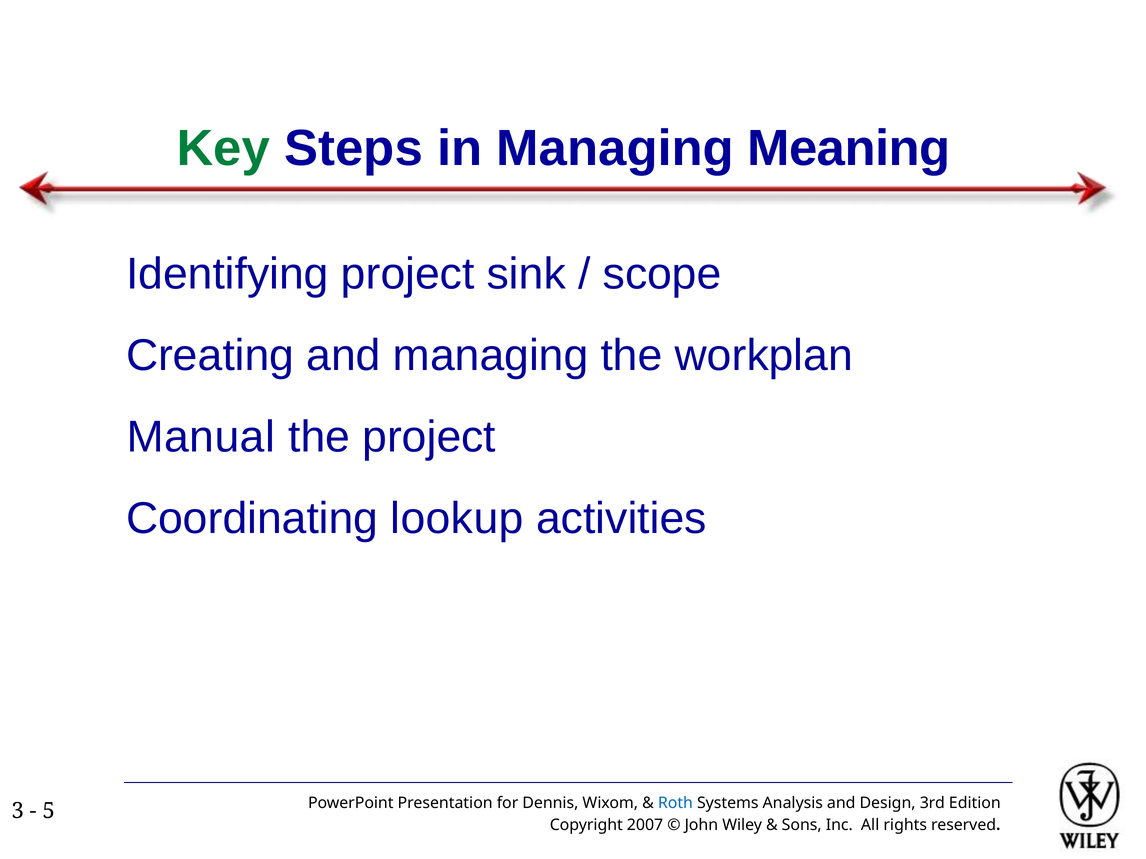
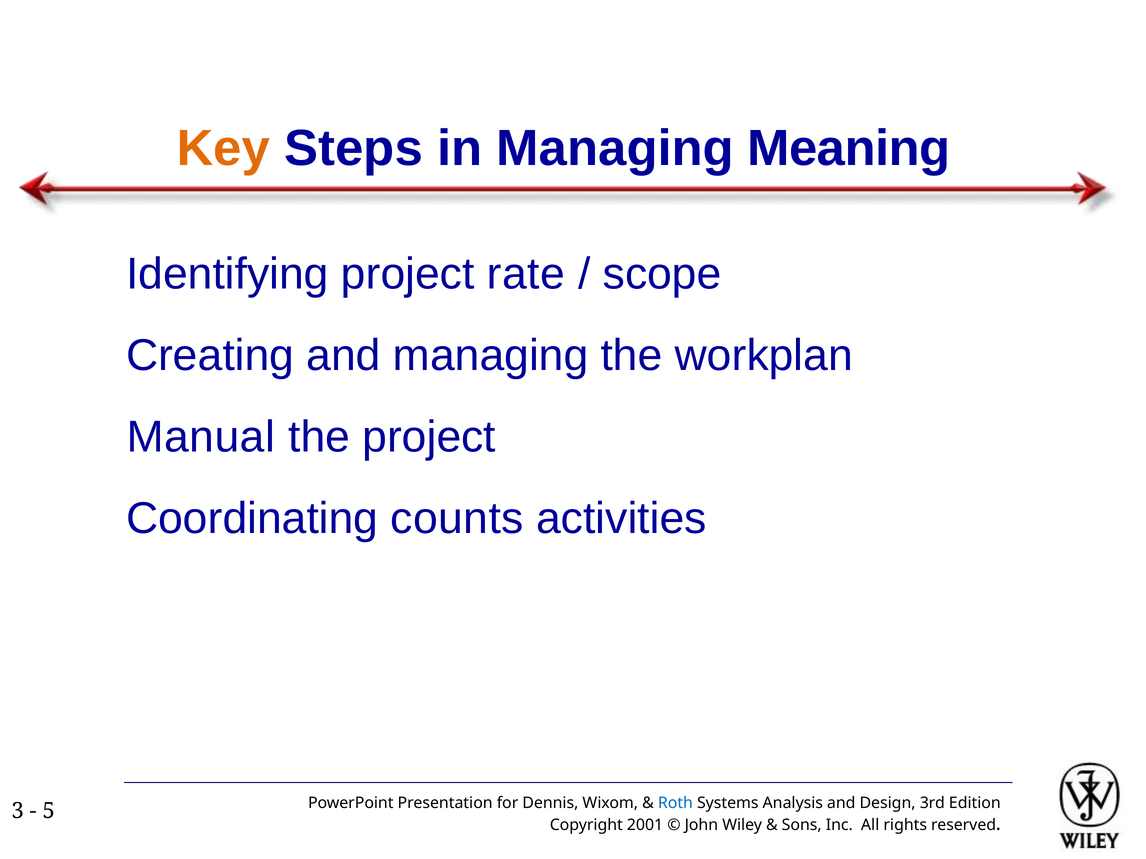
Key colour: green -> orange (223, 149)
sink: sink -> rate (526, 274)
lookup: lookup -> counts (457, 519)
2007: 2007 -> 2001 (645, 826)
